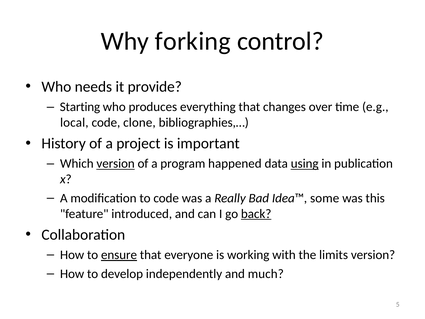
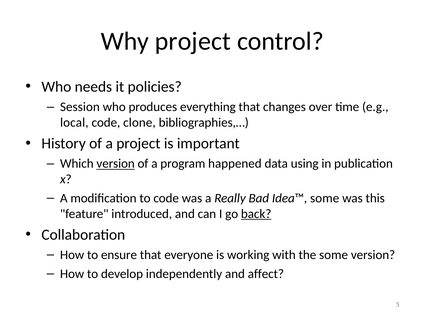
Why forking: forking -> project (193, 41)
provide: provide -> policies (155, 87)
Starting: Starting -> Session (80, 107)
using underline: present -> none (305, 164)
ensure underline: present -> none (119, 255)
the limits: limits -> some (334, 255)
much: much -> affect (266, 274)
